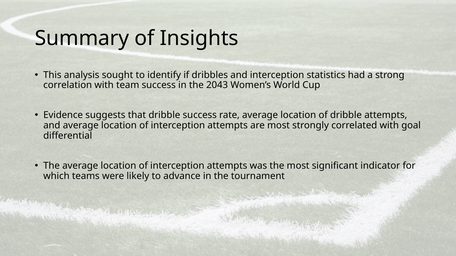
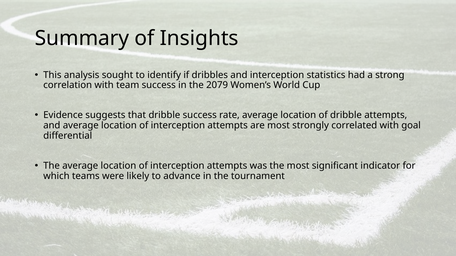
2043: 2043 -> 2079 (217, 85)
